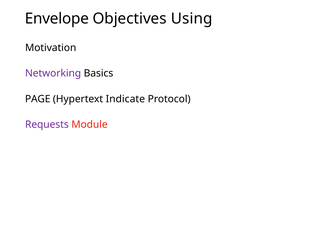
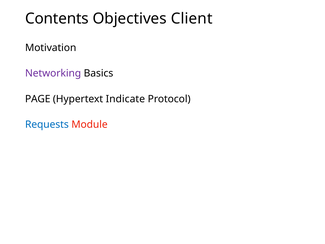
Envelope: Envelope -> Contents (57, 19)
Using: Using -> Client (192, 19)
Requests colour: purple -> blue (47, 124)
